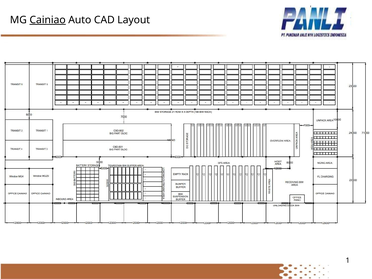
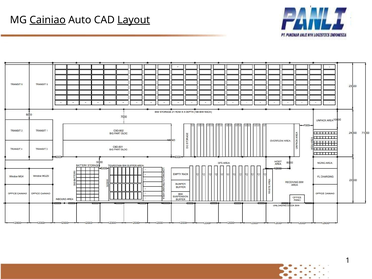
Layout underline: none -> present (134, 20)
